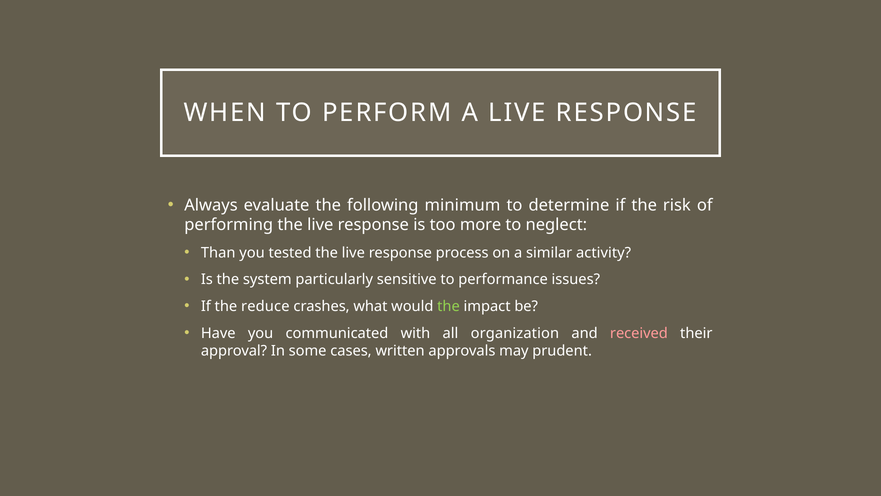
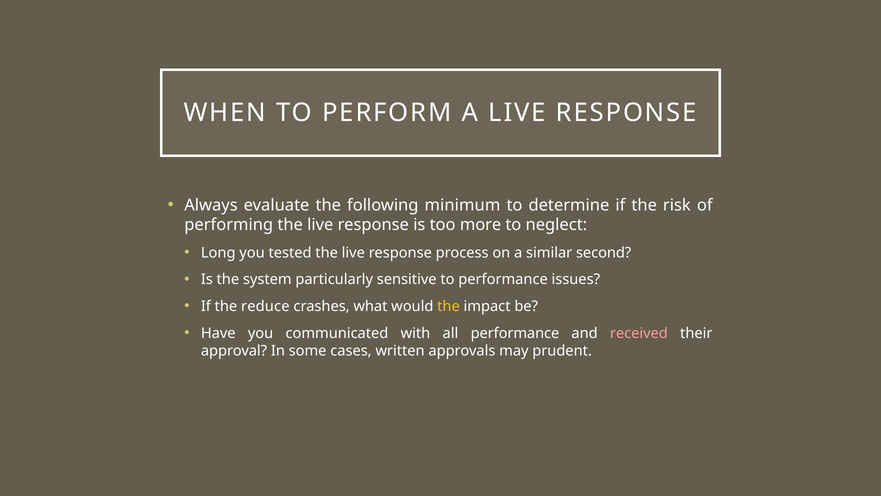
Than: Than -> Long (218, 253)
activity: activity -> second (604, 253)
the colour: light green -> yellow (449, 306)
all organization: organization -> performance (515, 333)
